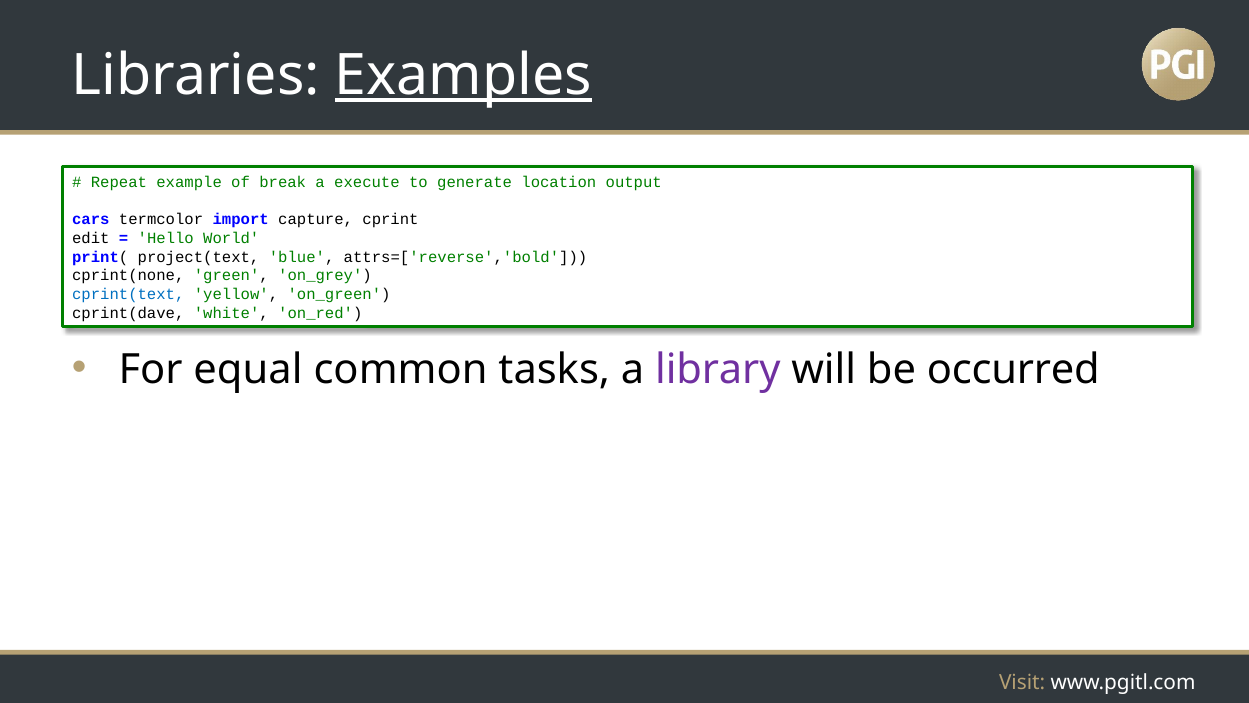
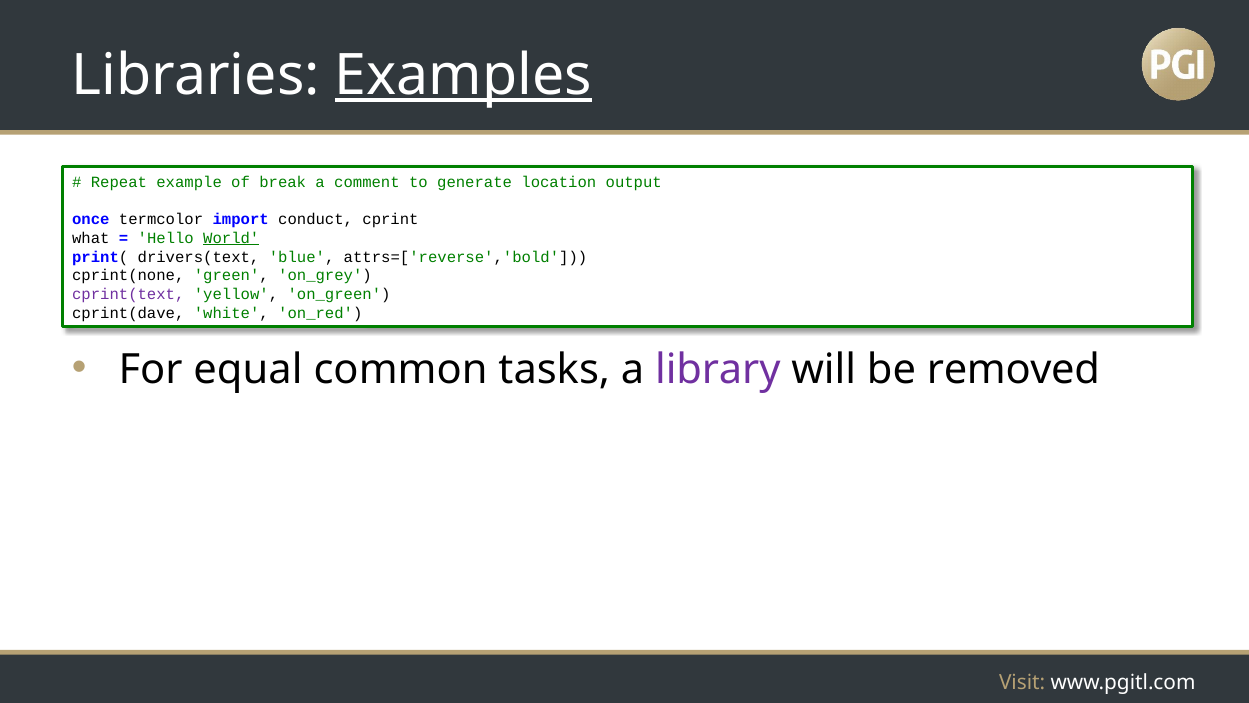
execute: execute -> comment (367, 182)
cars: cars -> once (91, 219)
capture: capture -> conduct (316, 219)
edit: edit -> what (91, 238)
World underline: none -> present (231, 238)
project(text: project(text -> drivers(text (198, 257)
cprint(text colour: blue -> purple (128, 294)
occurred: occurred -> removed (1013, 369)
